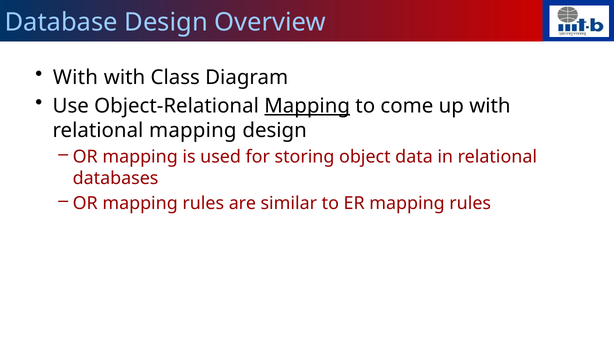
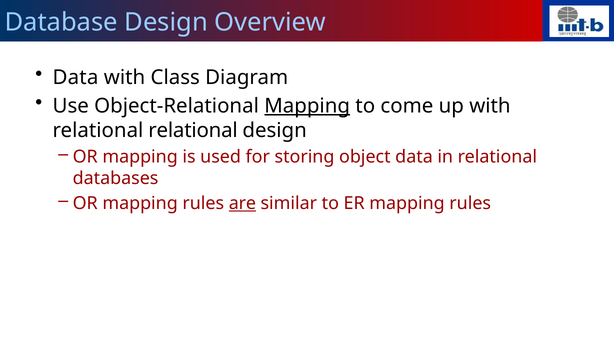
With: With -> Data (75, 77)
relational mapping: mapping -> relational (193, 131)
are underline: none -> present (242, 204)
